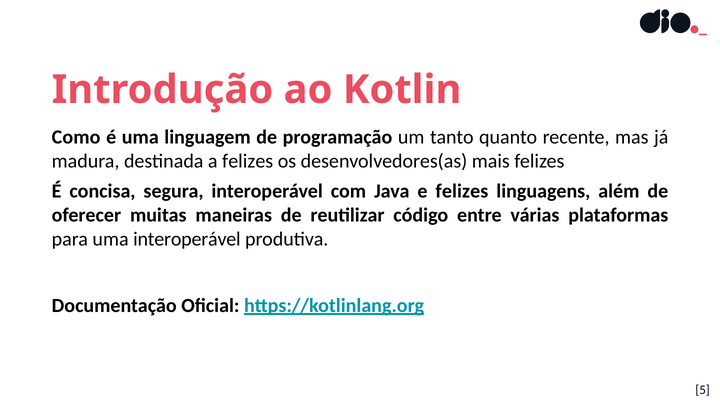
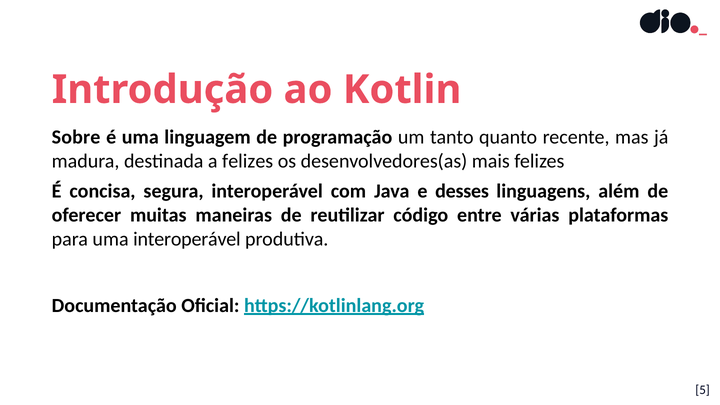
Como: Como -> Sobre (76, 137)
e felizes: felizes -> desses (462, 191)
